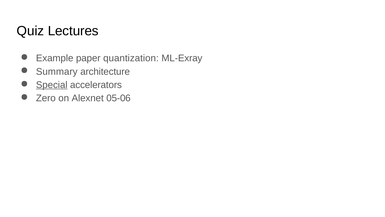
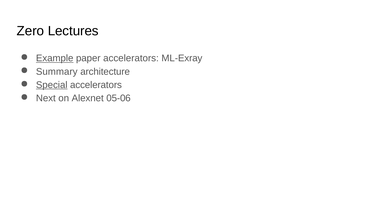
Quiz: Quiz -> Zero (30, 31)
Example underline: none -> present (55, 58)
paper quantization: quantization -> accelerators (131, 58)
Zero: Zero -> Next (46, 98)
